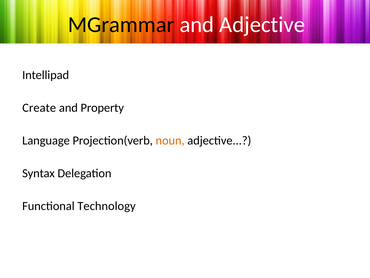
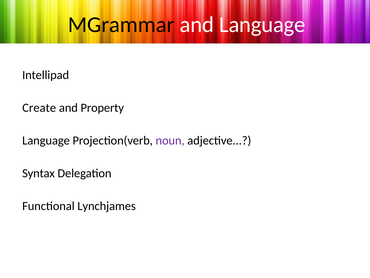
and Adjective: Adjective -> Language (262, 25)
noun colour: orange -> purple (170, 140)
Technology: Technology -> Lynchjames (107, 206)
